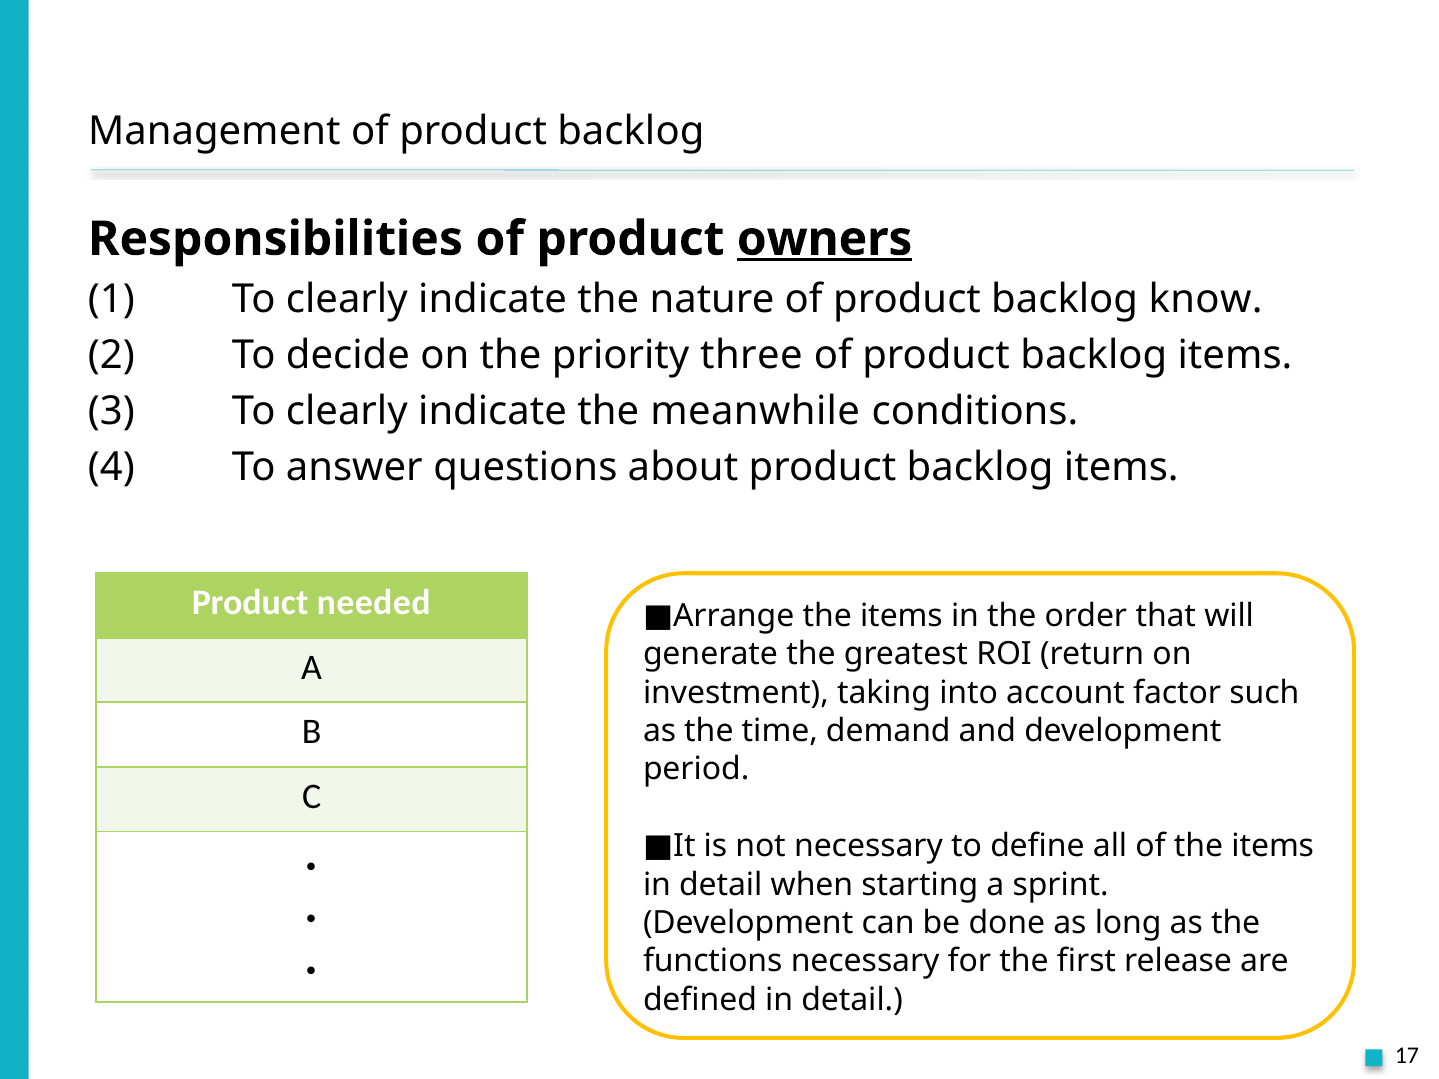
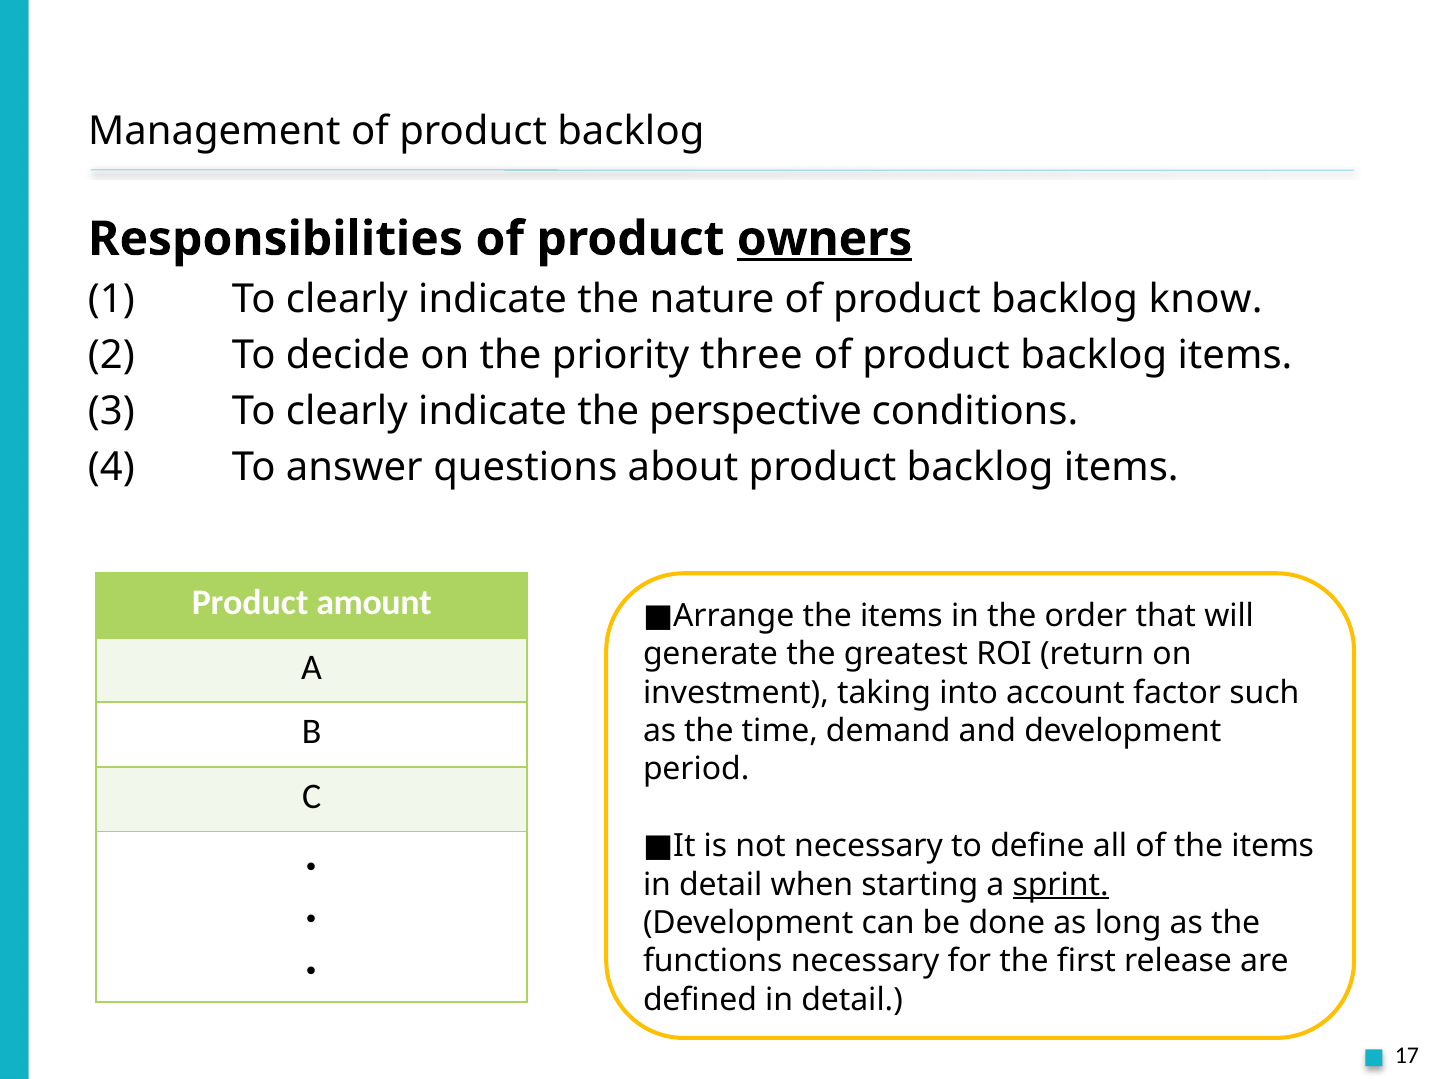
meanwhile: meanwhile -> perspective (756, 411)
needed: needed -> amount (374, 603)
sprint underline: none -> present (1061, 885)
